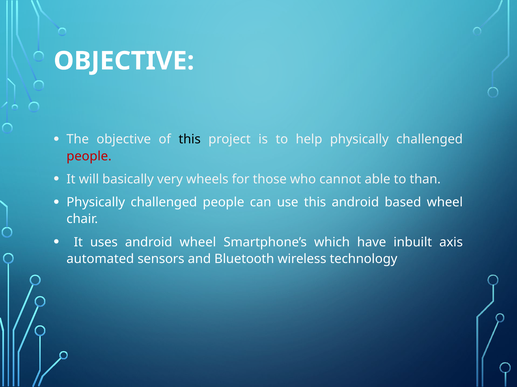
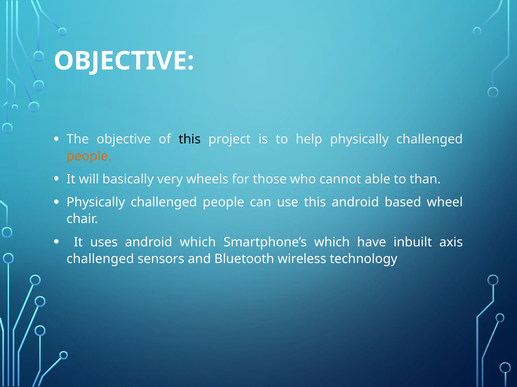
people colour: red -> orange (89, 156)
android wheel: wheel -> which (198, 243)
automated: automated -> challenged (100, 259)
